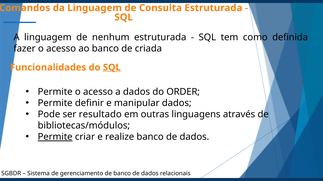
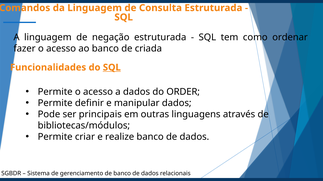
nenhum: nenhum -> negação (111, 37)
definida: definida -> ordenar (290, 37)
resultado: resultado -> principais (100, 115)
Permite underline: present -> none (55, 137)
